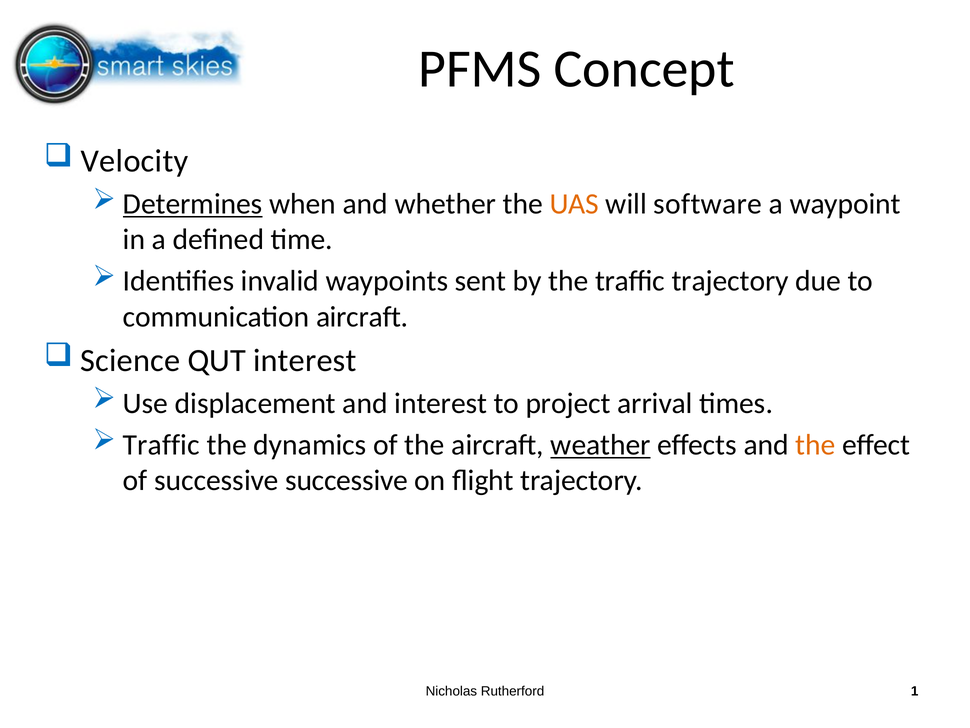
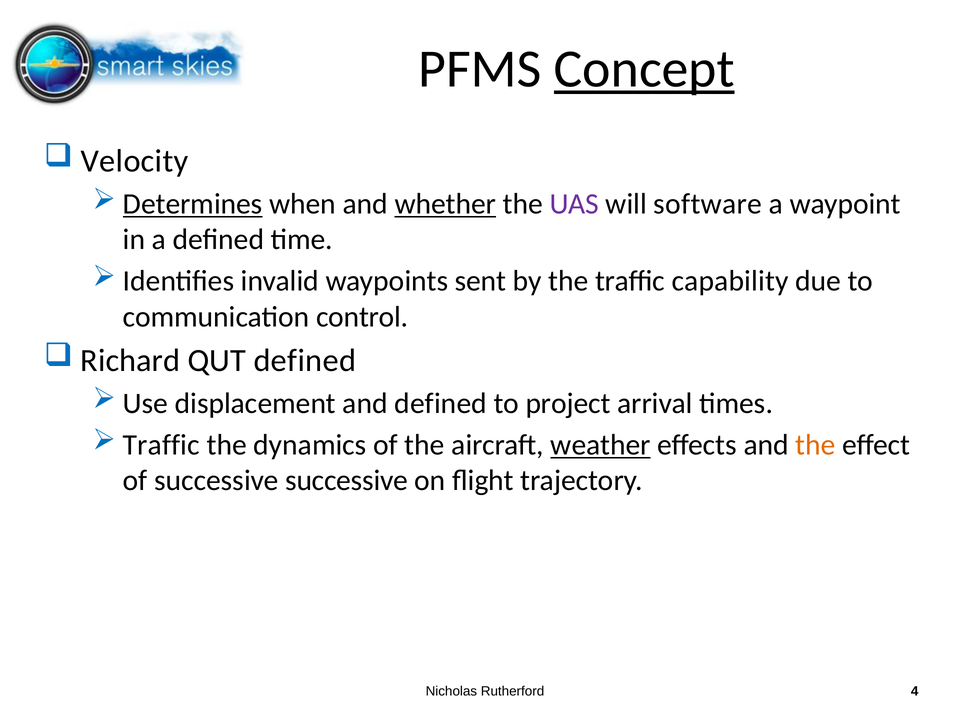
Concept underline: none -> present (644, 69)
whether underline: none -> present (445, 204)
UAS colour: orange -> purple (574, 204)
traffic trajectory: trajectory -> capability (730, 281)
communication aircraft: aircraft -> control (362, 317)
Science: Science -> Richard (130, 360)
QUT interest: interest -> defined (305, 360)
and interest: interest -> defined (441, 403)
1: 1 -> 4 (915, 691)
